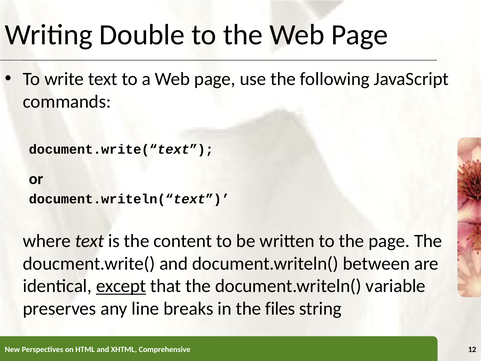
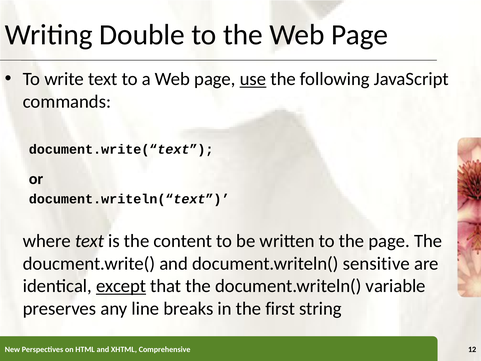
use underline: none -> present (253, 79)
between: between -> sensitive (376, 263)
files: files -> first (280, 308)
